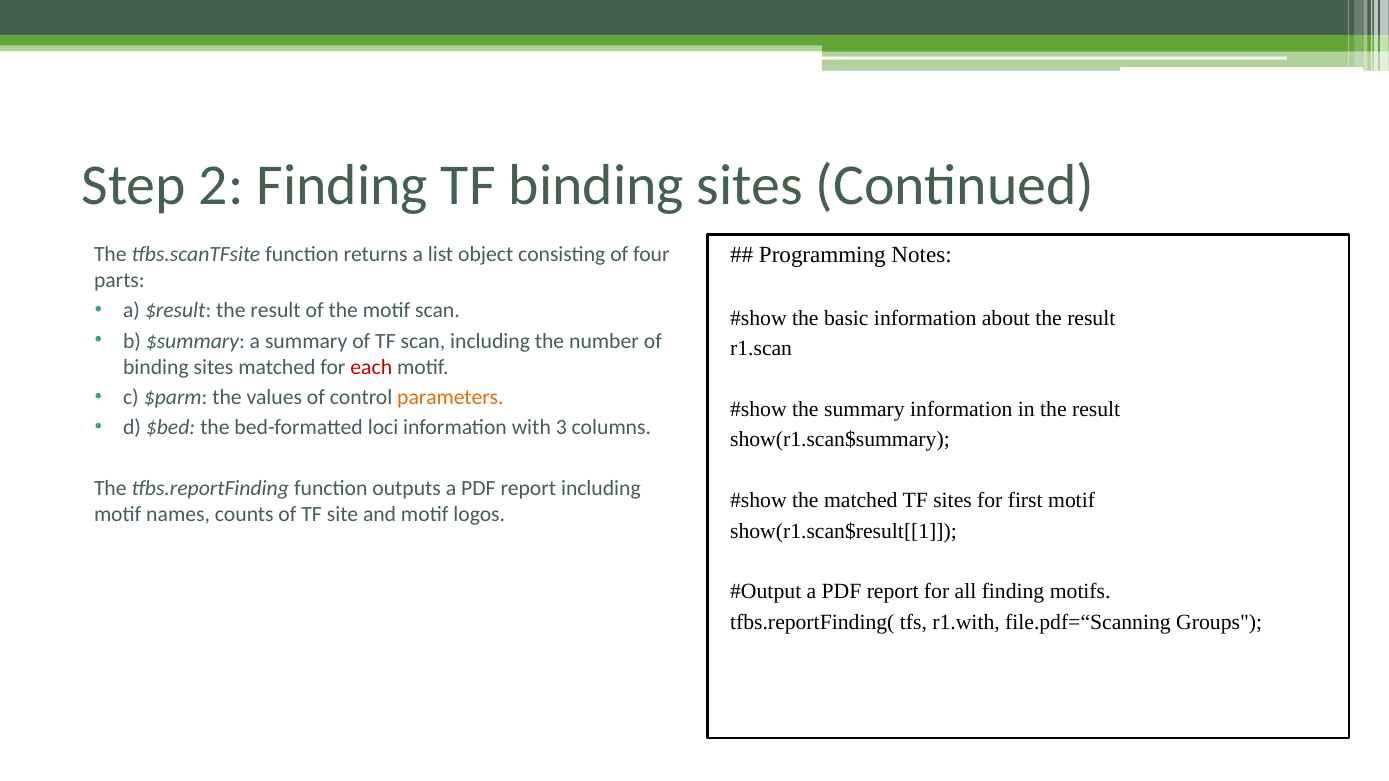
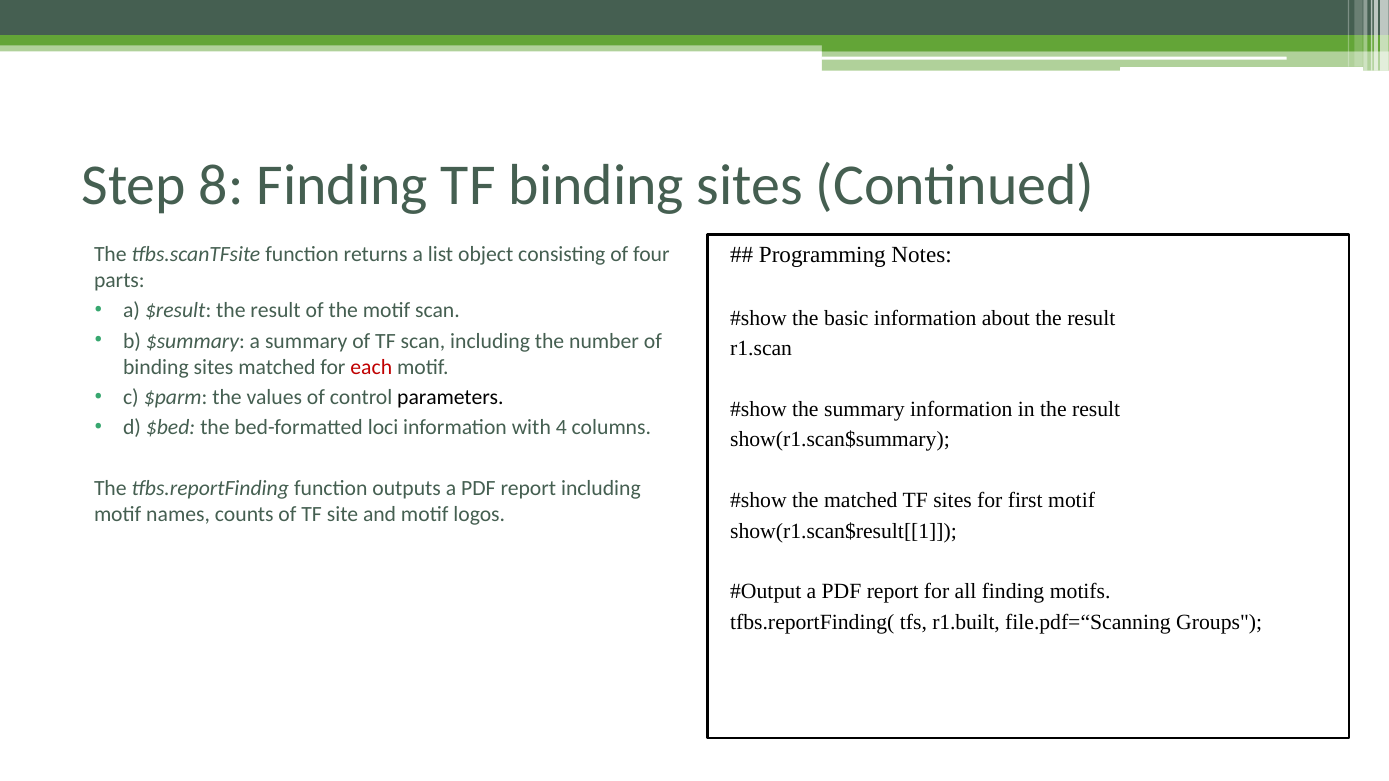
2: 2 -> 8 (221, 186)
parameters colour: orange -> black (450, 397)
3: 3 -> 4 (561, 428)
r1.with: r1.with -> r1.built (966, 622)
